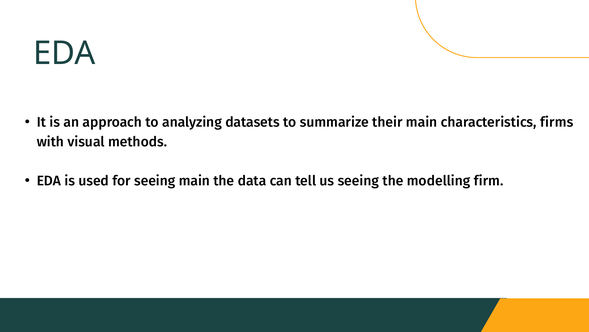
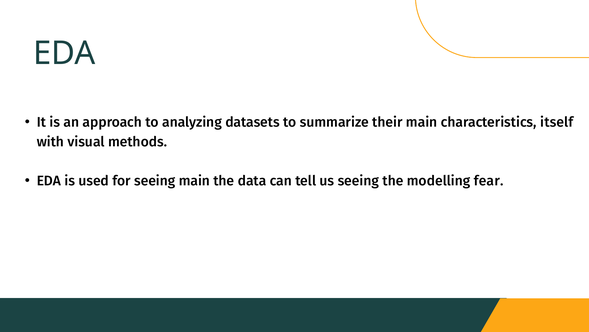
firms: firms -> itself (557, 122)
firm: firm -> fear (489, 181)
